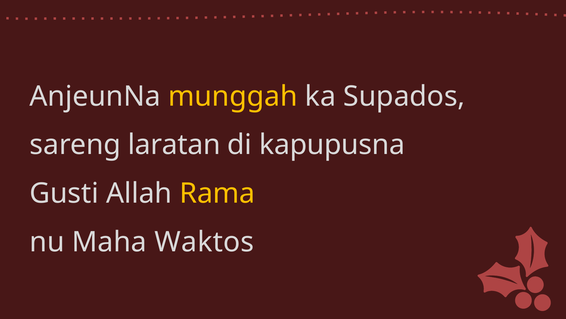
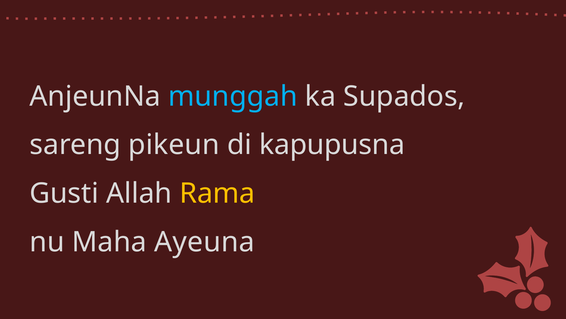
munggah colour: yellow -> light blue (233, 96)
laratan: laratan -> pikeun (174, 145)
Waktos: Waktos -> Ayeuna (204, 242)
